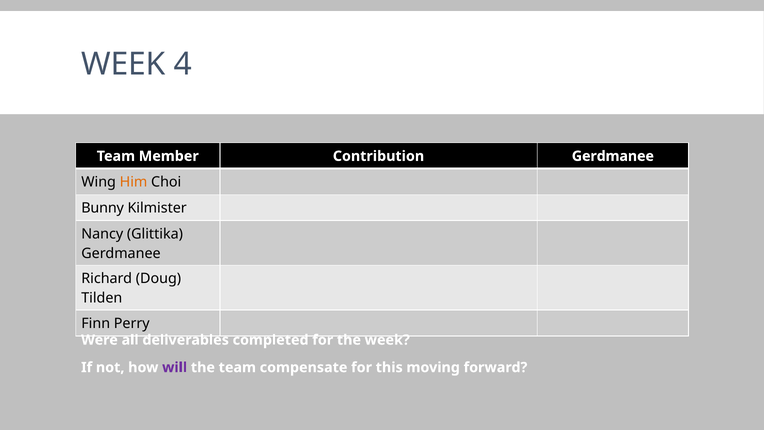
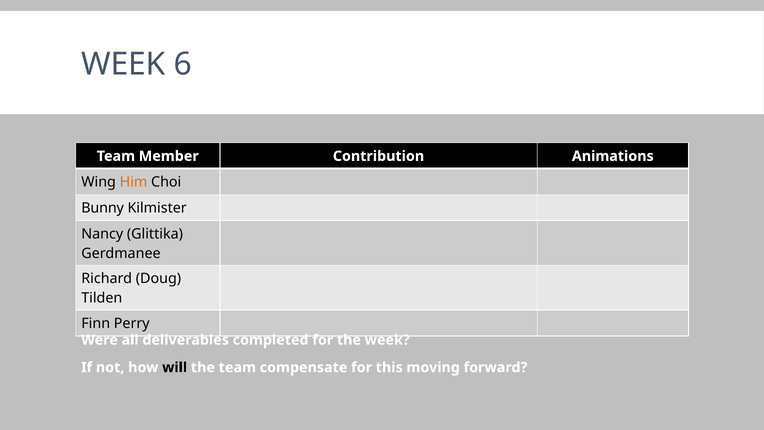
4: 4 -> 6 (183, 64)
Contribution Gerdmanee: Gerdmanee -> Animations (613, 156)
will colour: purple -> black (175, 367)
